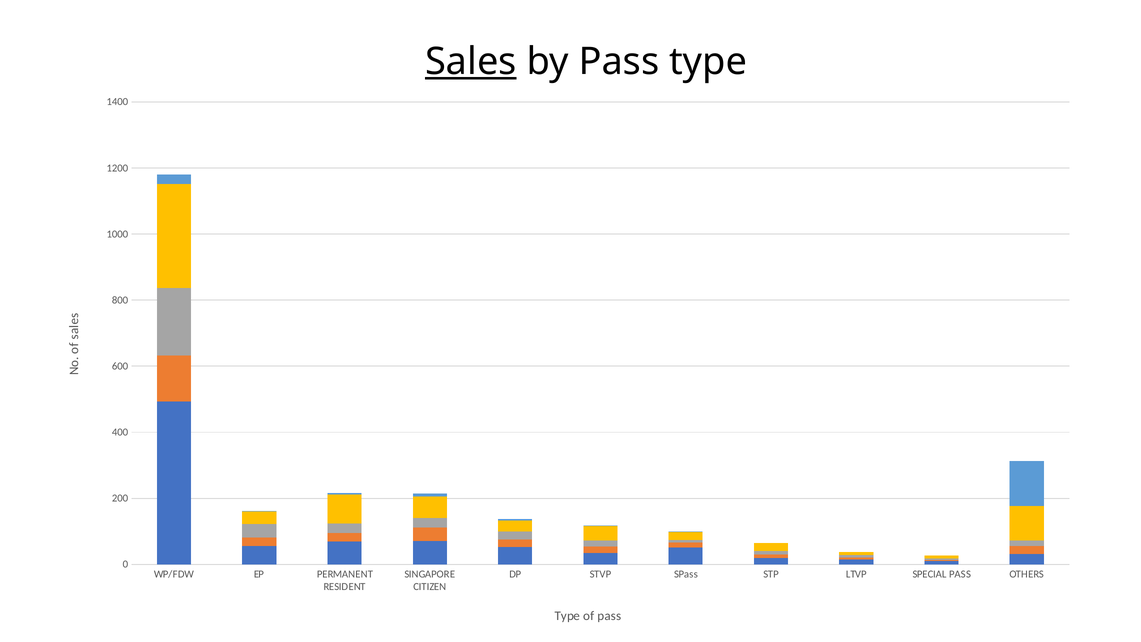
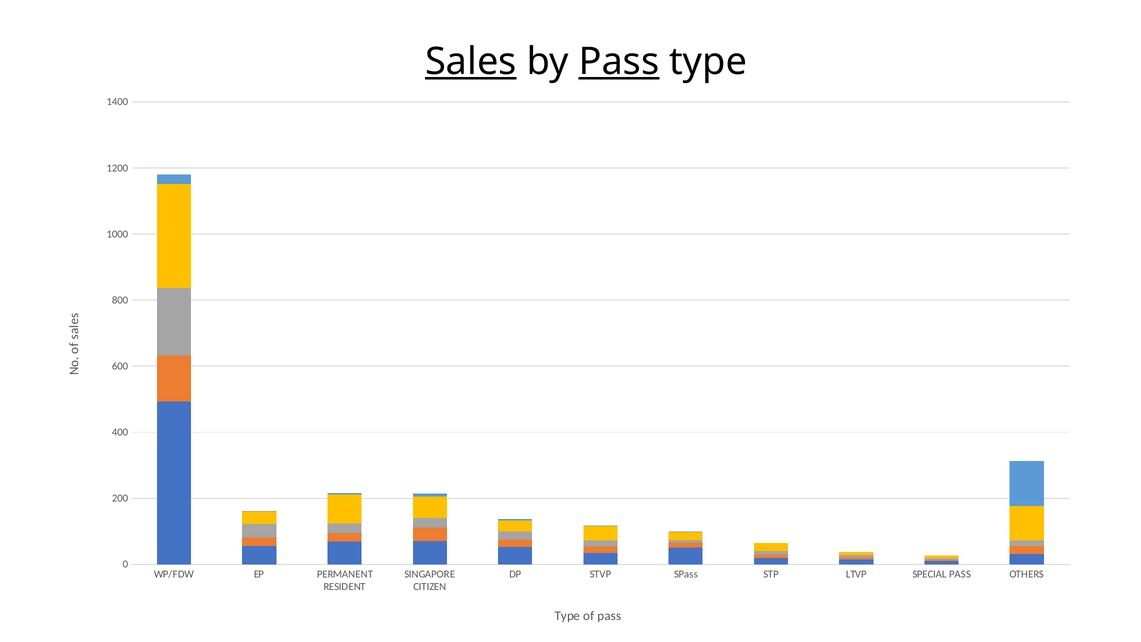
Pass underline: none -> present (619, 62)
